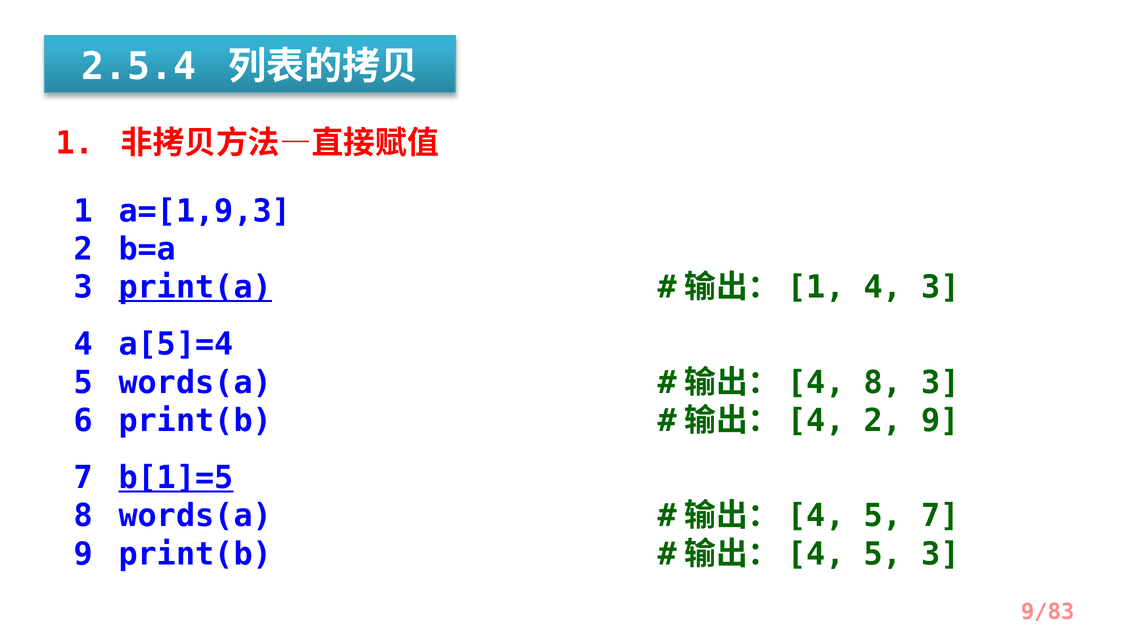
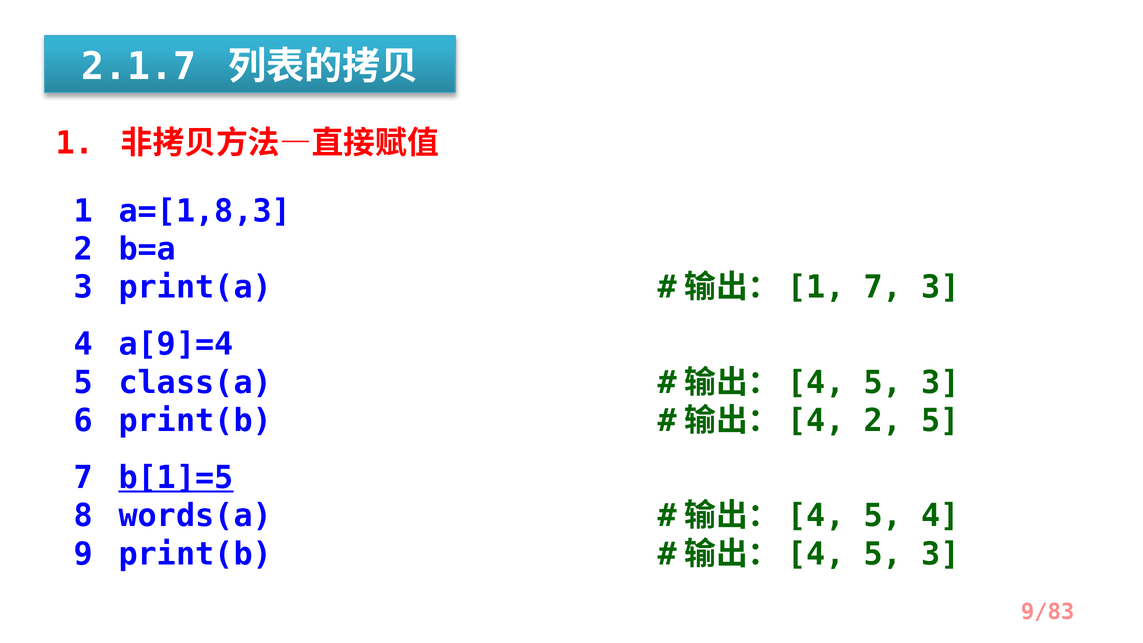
2.5.4: 2.5.4 -> 2.1.7 (139, 67)
a=[1,9,3: a=[1,9,3 -> a=[1,8,3 (205, 211)
print(a underline: present -> none (195, 287)
4: 4 -> 7 (883, 287)
a[5]=4: a[5]=4 -> a[9]=4 (176, 344)
5 words(a: words(a -> class(a (195, 383)
8: 8 -> 5 (883, 383)
2 9: 9 -> 5 (940, 421)
5 7: 7 -> 4 (940, 516)
